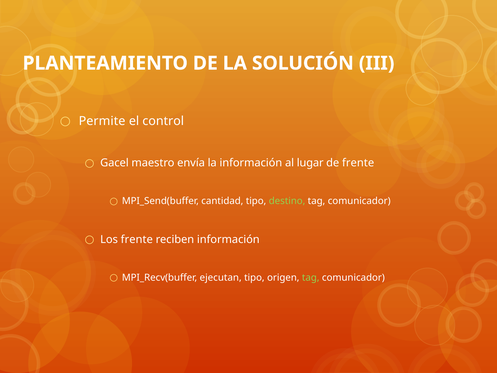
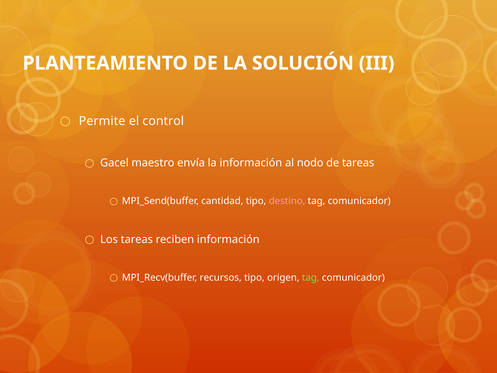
lugar: lugar -> nodo (310, 163)
de frente: frente -> tareas (358, 163)
destino colour: light green -> pink (287, 201)
Los frente: frente -> tareas (137, 239)
ejecutan: ejecutan -> recursos (221, 277)
